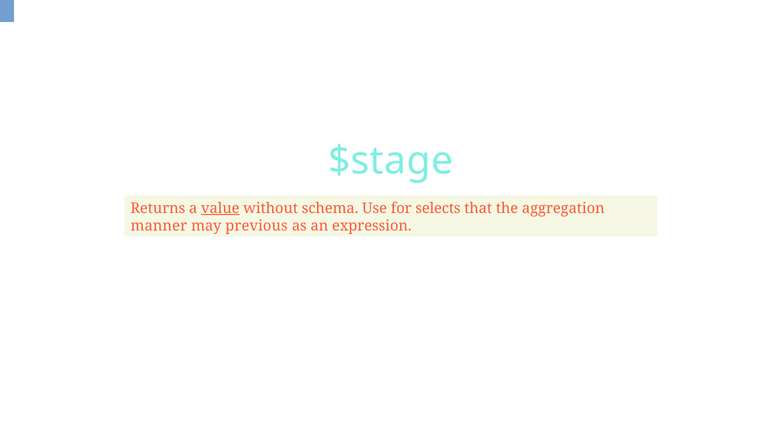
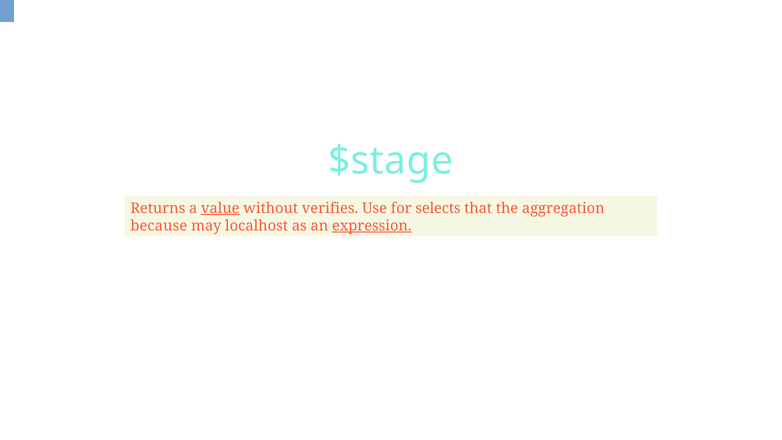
schema: schema -> verifies (330, 208)
manner: manner -> because (159, 226)
previous: previous -> localhost (257, 226)
expression underline: none -> present (372, 226)
